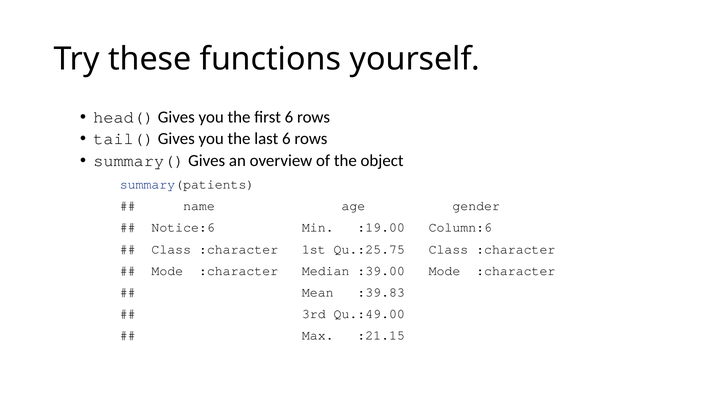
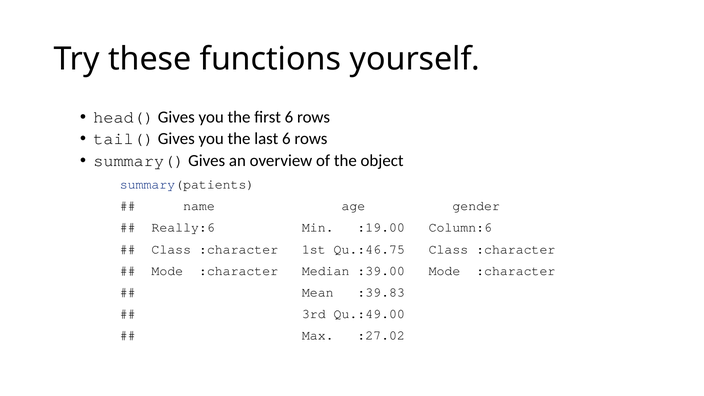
Notice:6: Notice:6 -> Really:6 (183, 228)
Qu.:25.75: Qu.:25.75 -> Qu.:46.75 (369, 249)
:21.15: :21.15 -> :27.02 (381, 336)
